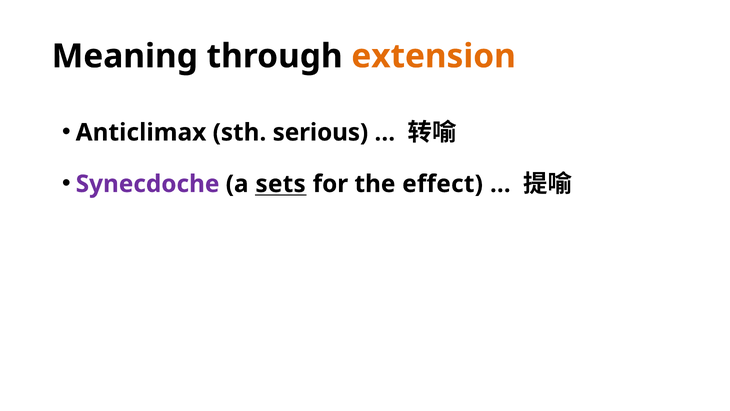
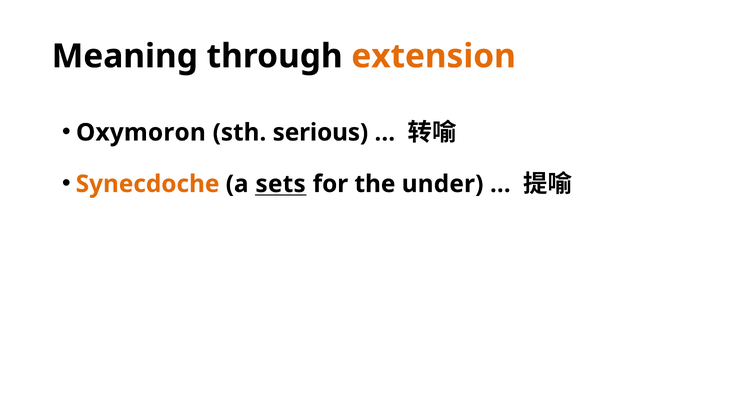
Anticlimax: Anticlimax -> Oxymoron (141, 132)
Synecdoche colour: purple -> orange (148, 184)
effect: effect -> under (443, 184)
